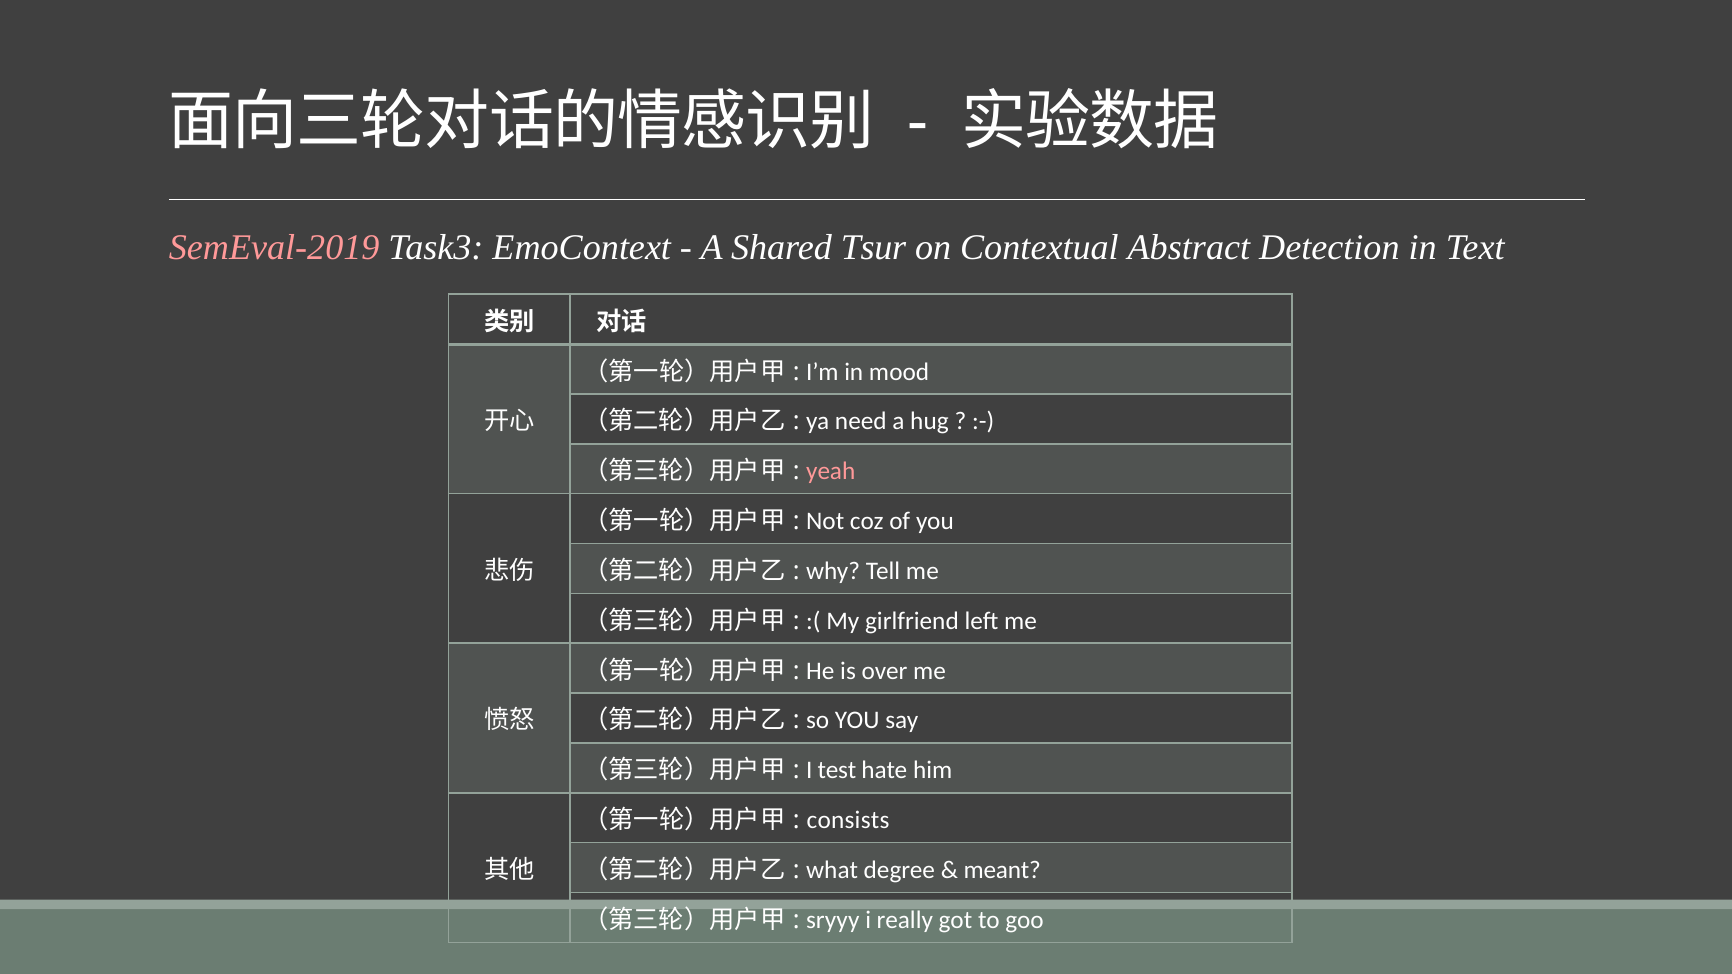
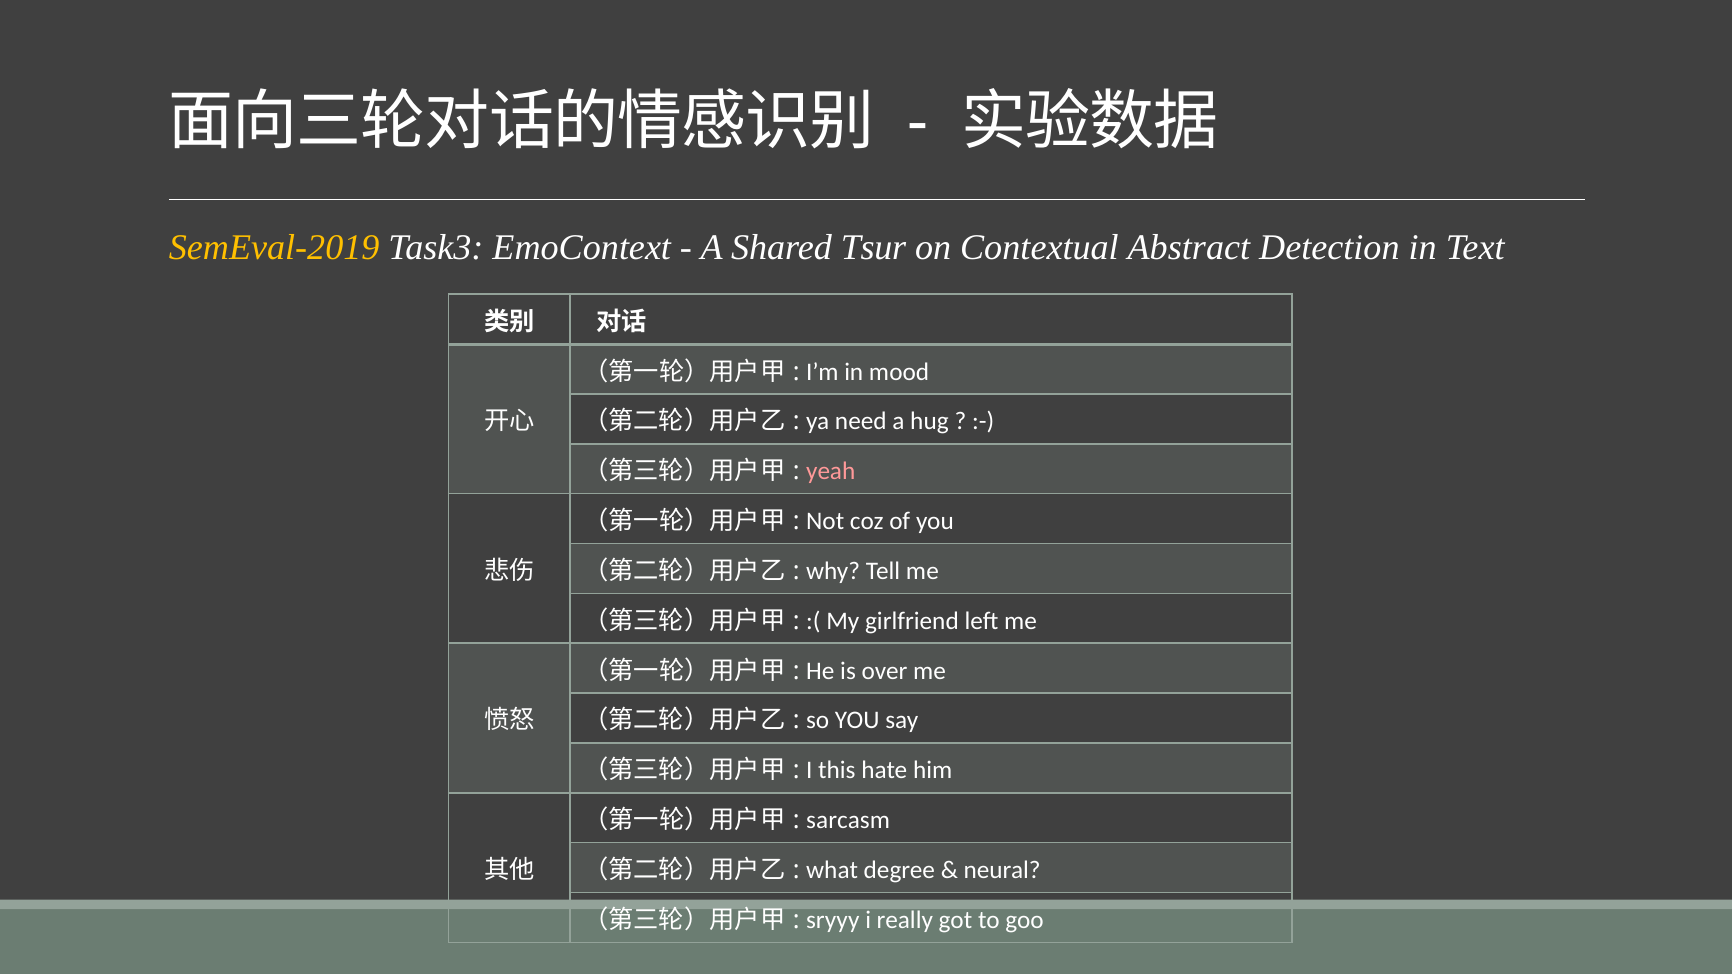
SemEval-2019 colour: pink -> yellow (274, 248)
test: test -> this (837, 771)
consists: consists -> sarcasm (848, 821)
meant: meant -> neural (1002, 870)
